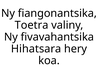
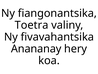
Hihatsara: Hihatsara -> Anananay (36, 48)
